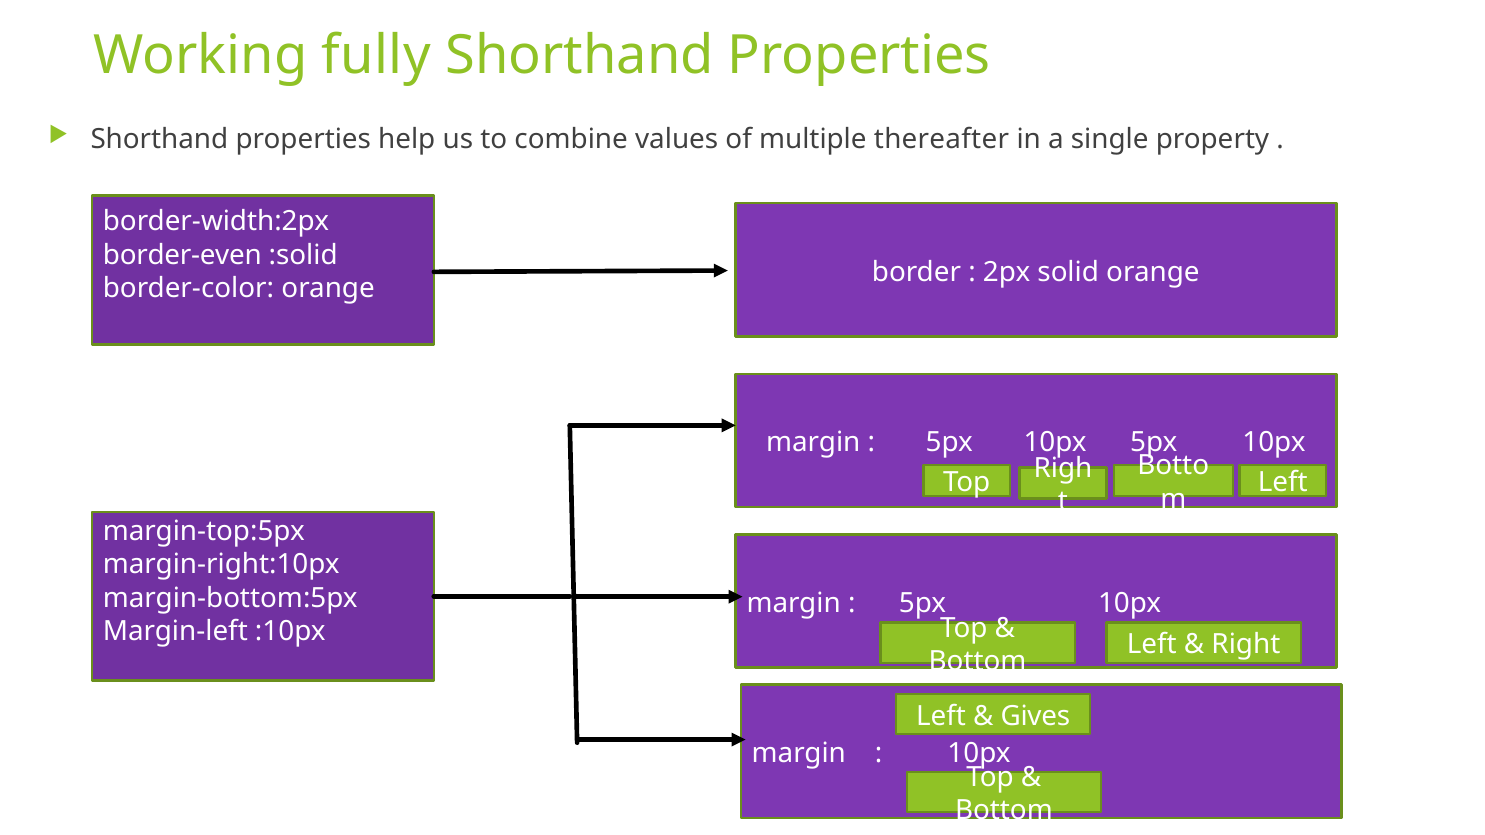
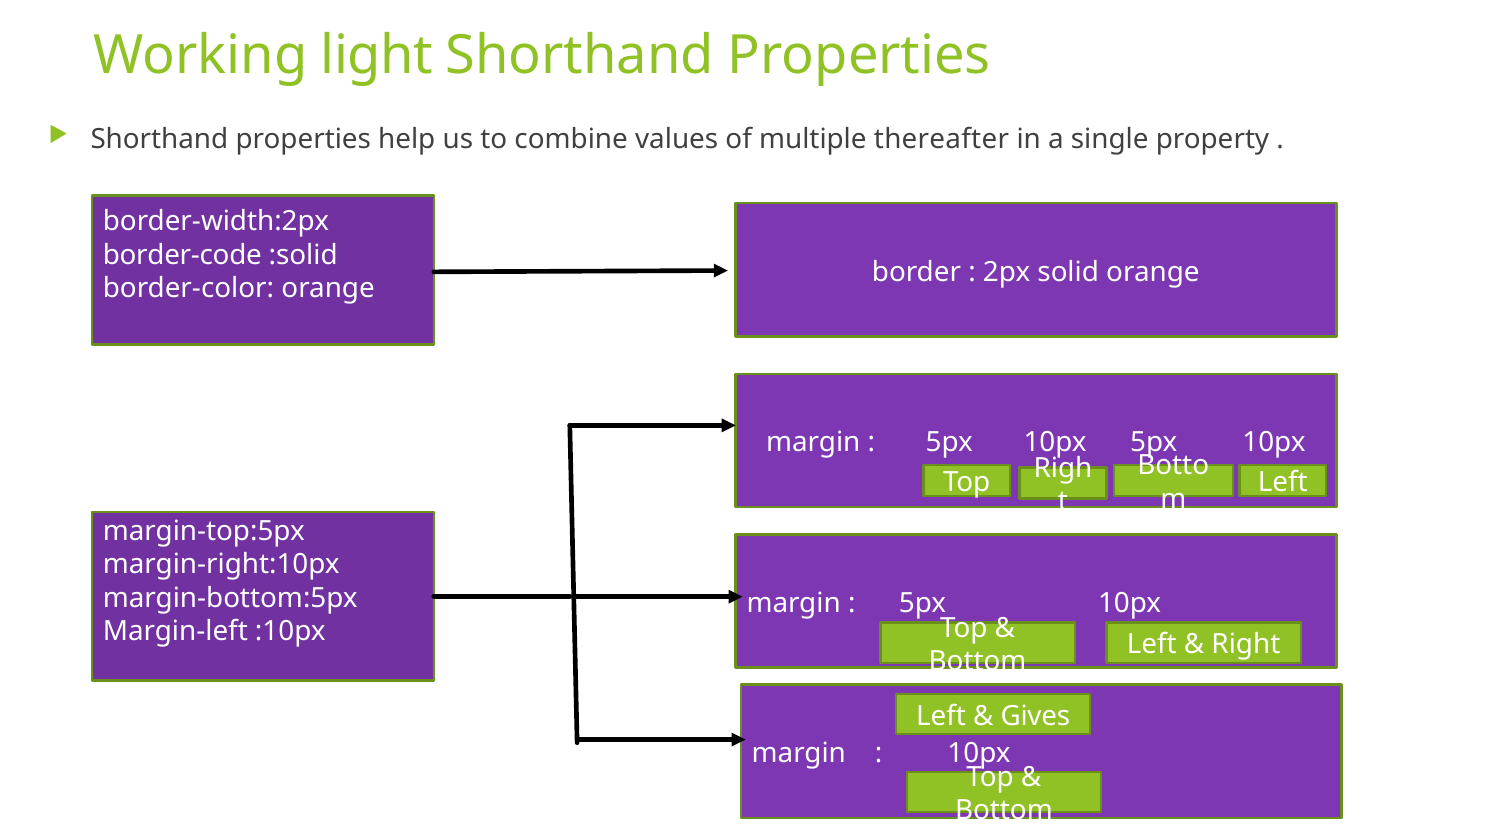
fully: fully -> light (377, 55)
border-even: border-even -> border-code (182, 255)
